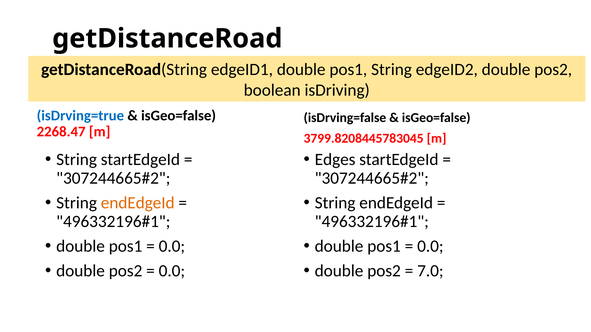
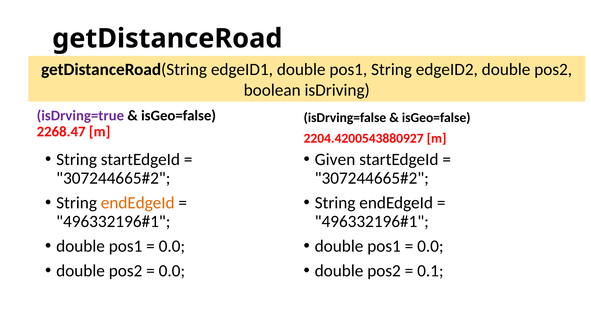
isDrving=true colour: blue -> purple (80, 116)
3799.8208445783045: 3799.8208445783045 -> 2204.4200543880927 (364, 139)
Edges: Edges -> Given (335, 160)
7.0: 7.0 -> 0.1 (430, 271)
